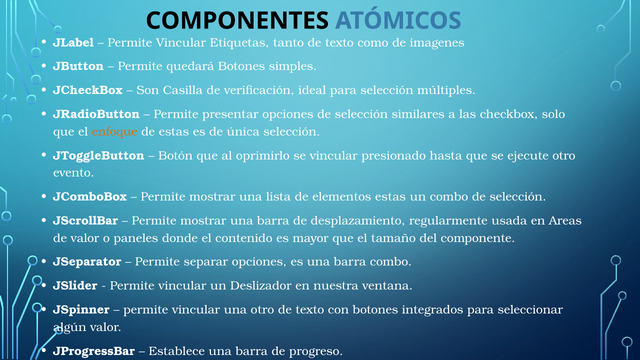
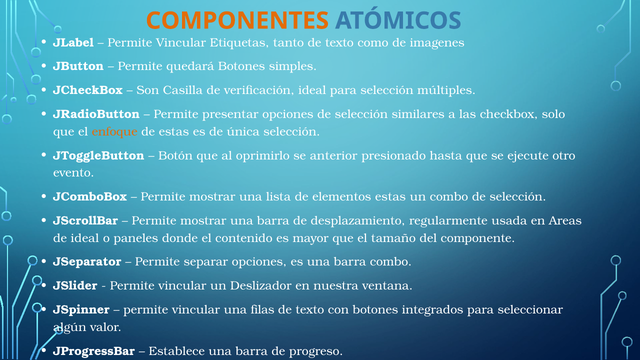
COMPONENTES colour: black -> orange (237, 21)
se vincular: vincular -> anterior (334, 156)
de valor: valor -> ideal (85, 238)
una otro: otro -> filas (263, 310)
